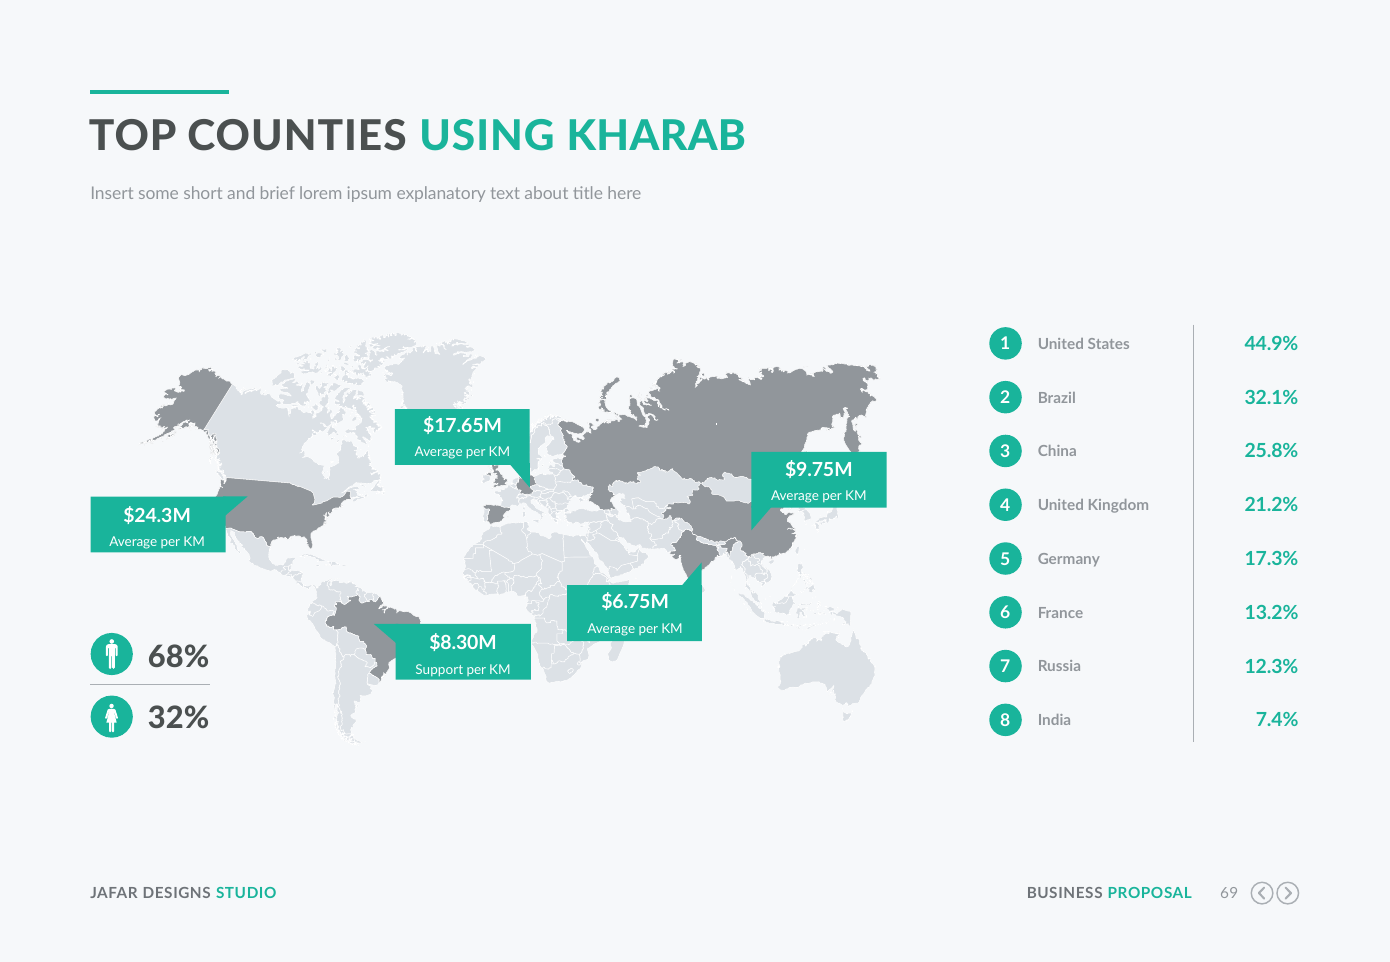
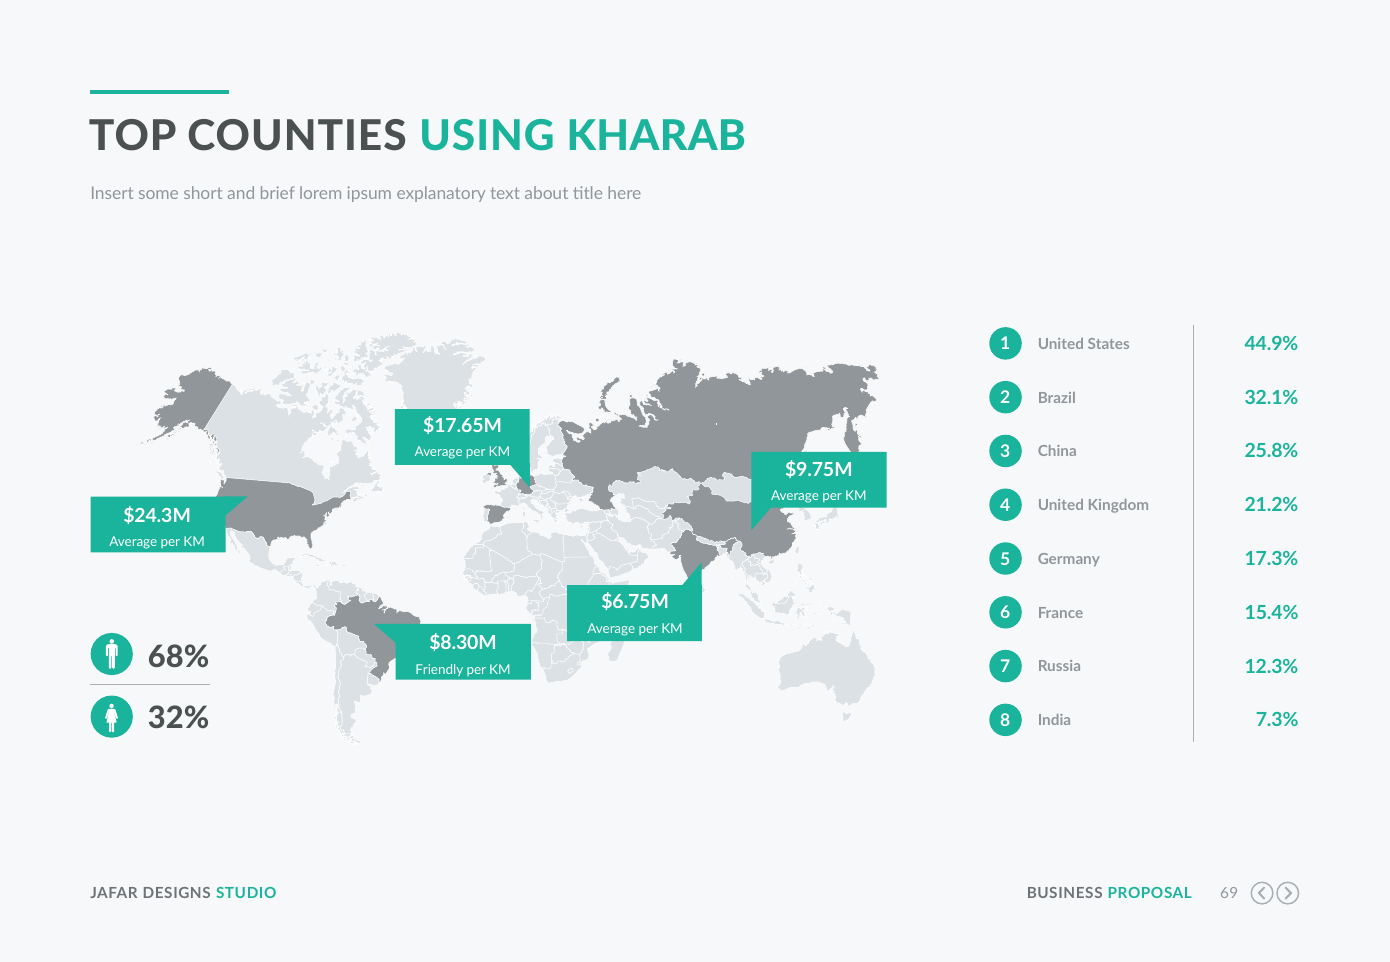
13.2%: 13.2% -> 15.4% (1272, 613)
Support: Support -> Friendly (439, 670)
7.4%: 7.4% -> 7.3% (1277, 721)
